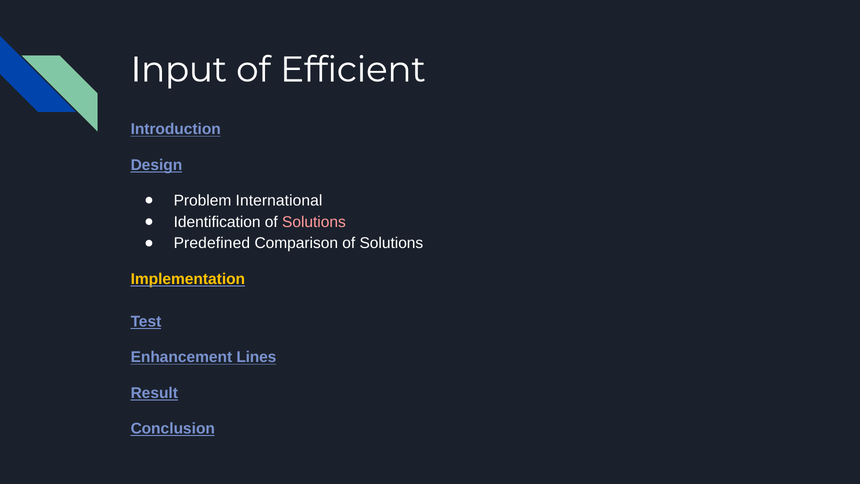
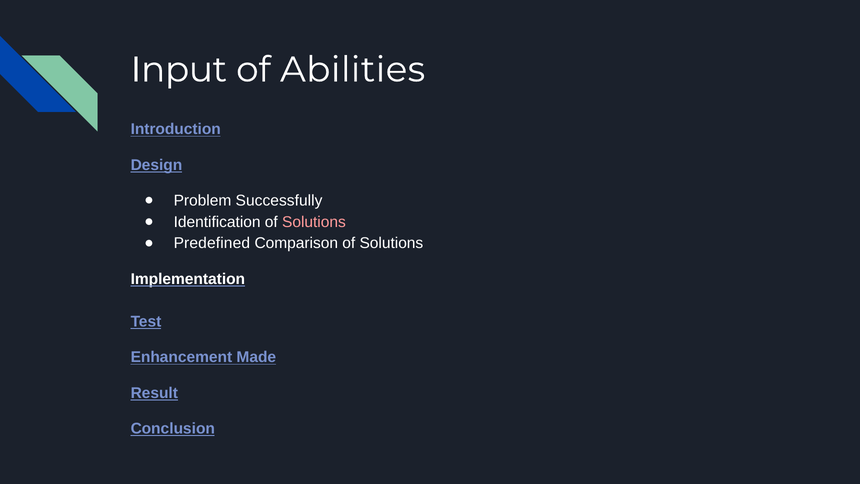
Efficient: Efficient -> Abilities (353, 70)
International: International -> Successfully (279, 201)
Implementation colour: yellow -> white (188, 279)
Lines: Lines -> Made (256, 357)
